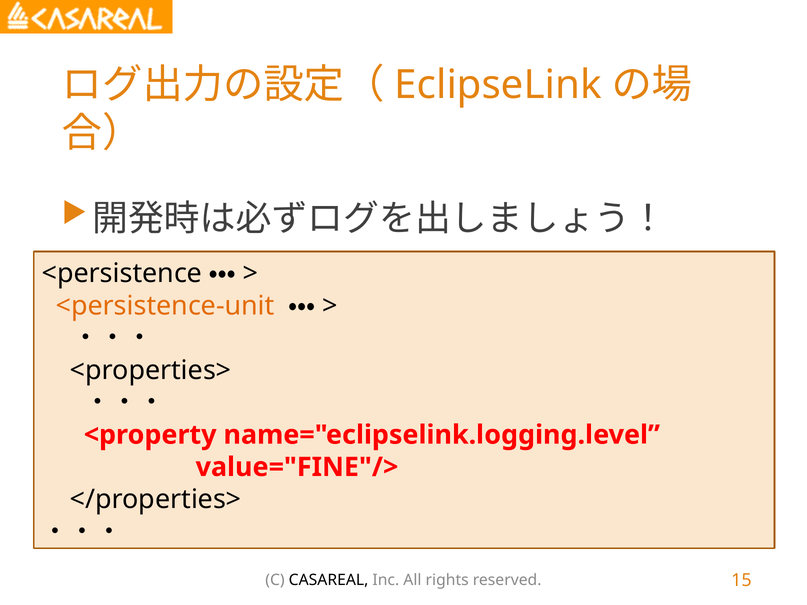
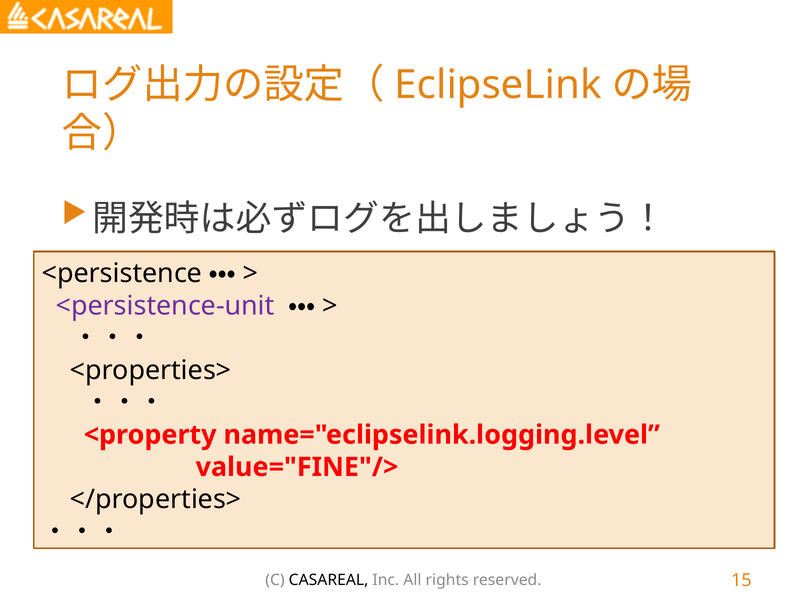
<persistence-unit colour: orange -> purple (165, 306)
